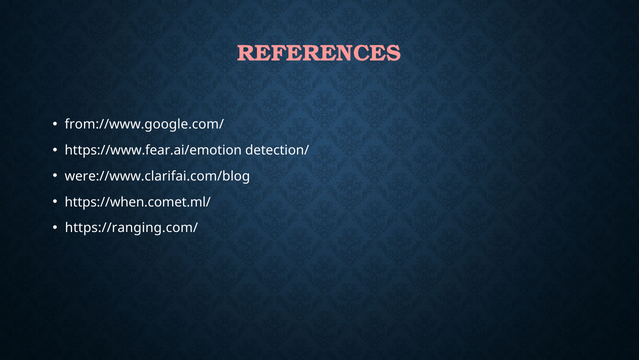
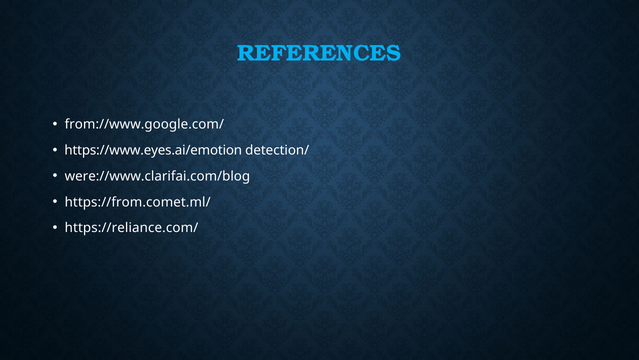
REFERENCES colour: pink -> light blue (319, 53)
https://www.fear.ai/emotion: https://www.fear.ai/emotion -> https://www.eyes.ai/emotion (153, 150)
https://when.comet.ml/: https://when.comet.ml/ -> https://from.comet.ml/ (138, 202)
https://ranging.com/: https://ranging.com/ -> https://reliance.com/ (131, 228)
